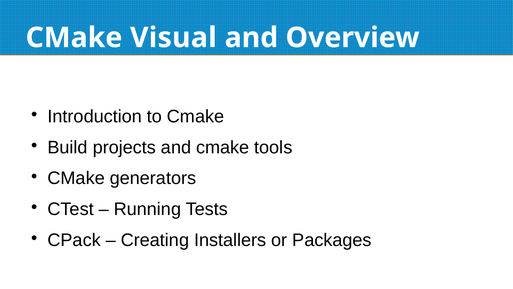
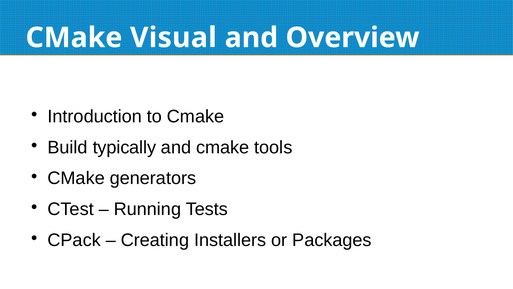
projects: projects -> typically (124, 147)
